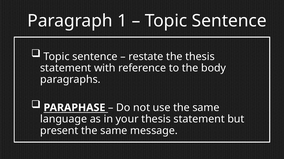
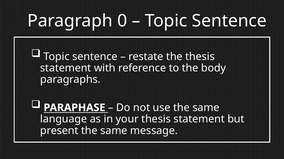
1: 1 -> 0 (122, 21)
